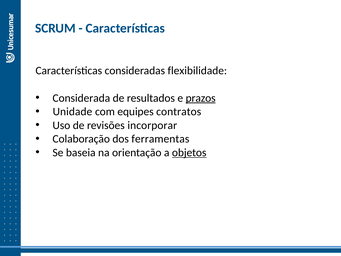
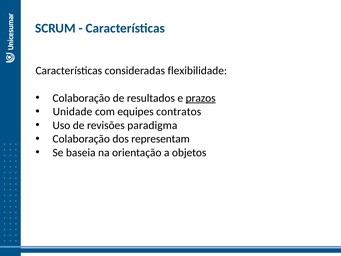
Considerada: Considerada -> Colaboração (81, 98)
incorporar: incorporar -> paradigma (152, 125)
ferramentas: ferramentas -> representam (160, 139)
objetos underline: present -> none (189, 152)
